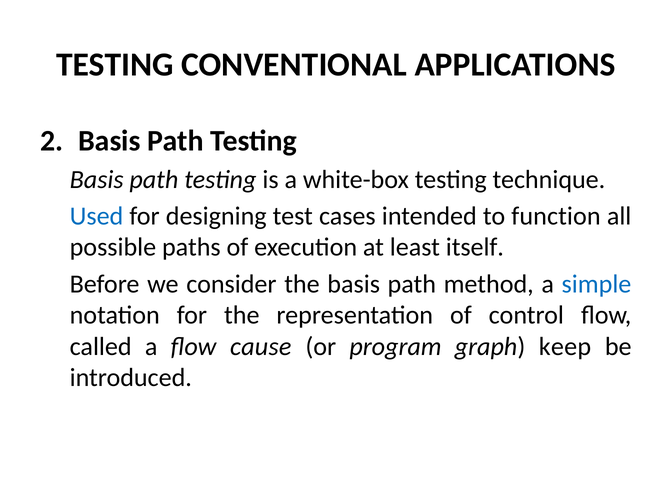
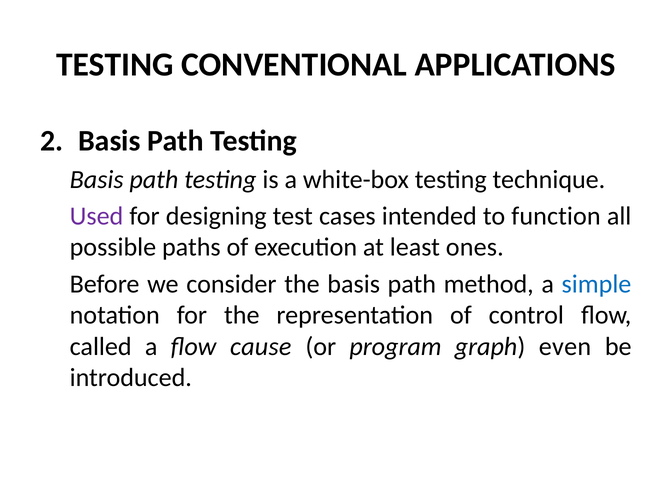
Used colour: blue -> purple (97, 216)
itself: itself -> ones (475, 247)
keep: keep -> even (565, 347)
